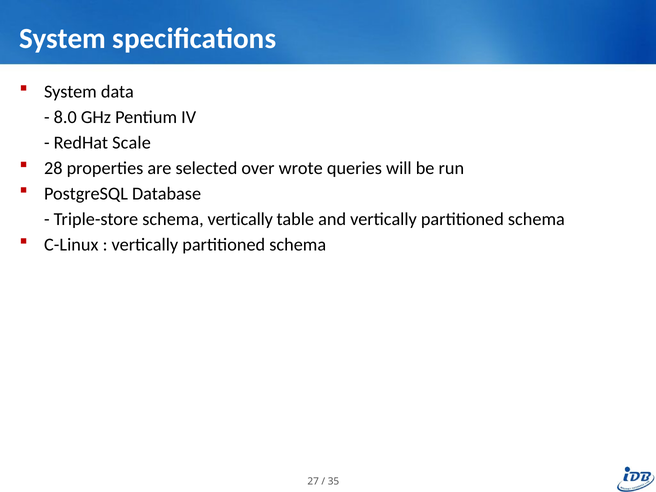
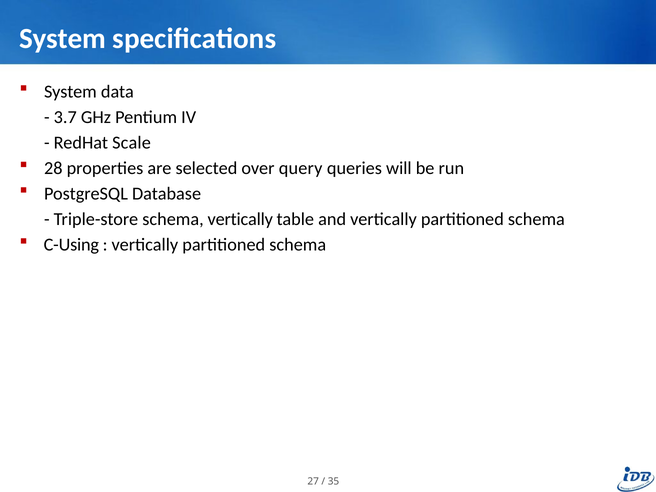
8.0: 8.0 -> 3.7 (65, 117)
wrote: wrote -> query (301, 168)
C-Linux: C-Linux -> C-Using (71, 245)
